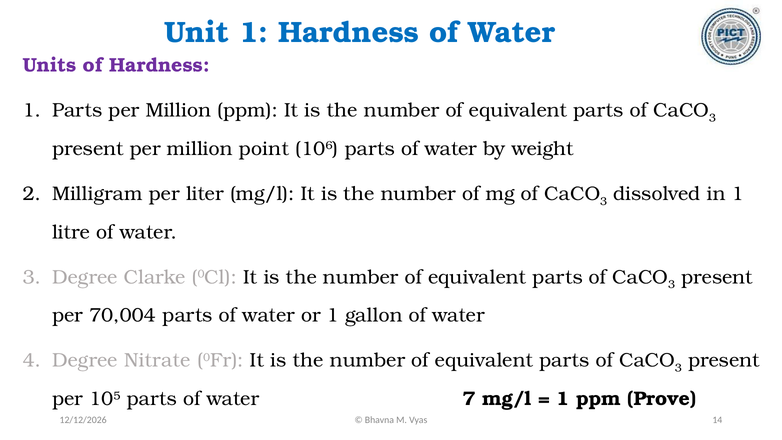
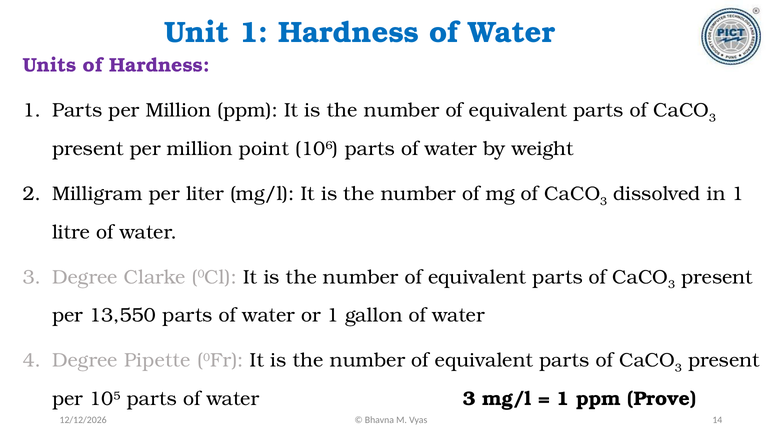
70,004: 70,004 -> 13,550 (123, 315)
Nitrate: Nitrate -> Pipette (157, 360)
parts of water 7: 7 -> 3 (469, 399)
